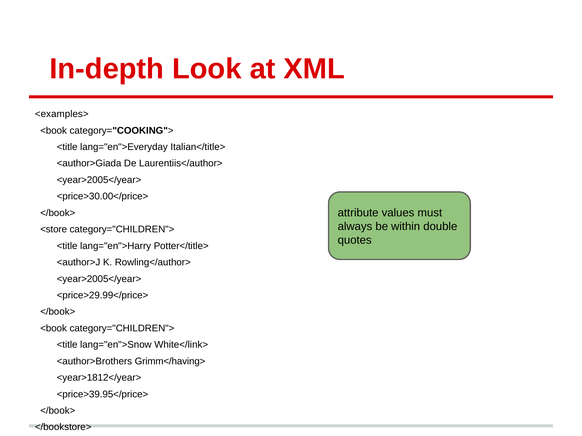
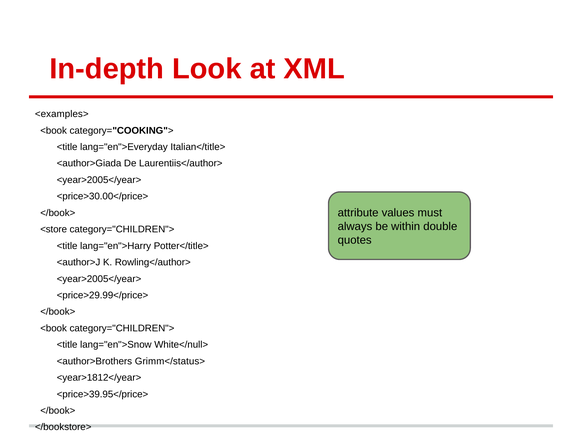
White</link>: White</link> -> White</null> (181, 345)
Grimm</having>: Grimm</having> -> Grimm</status> (170, 362)
